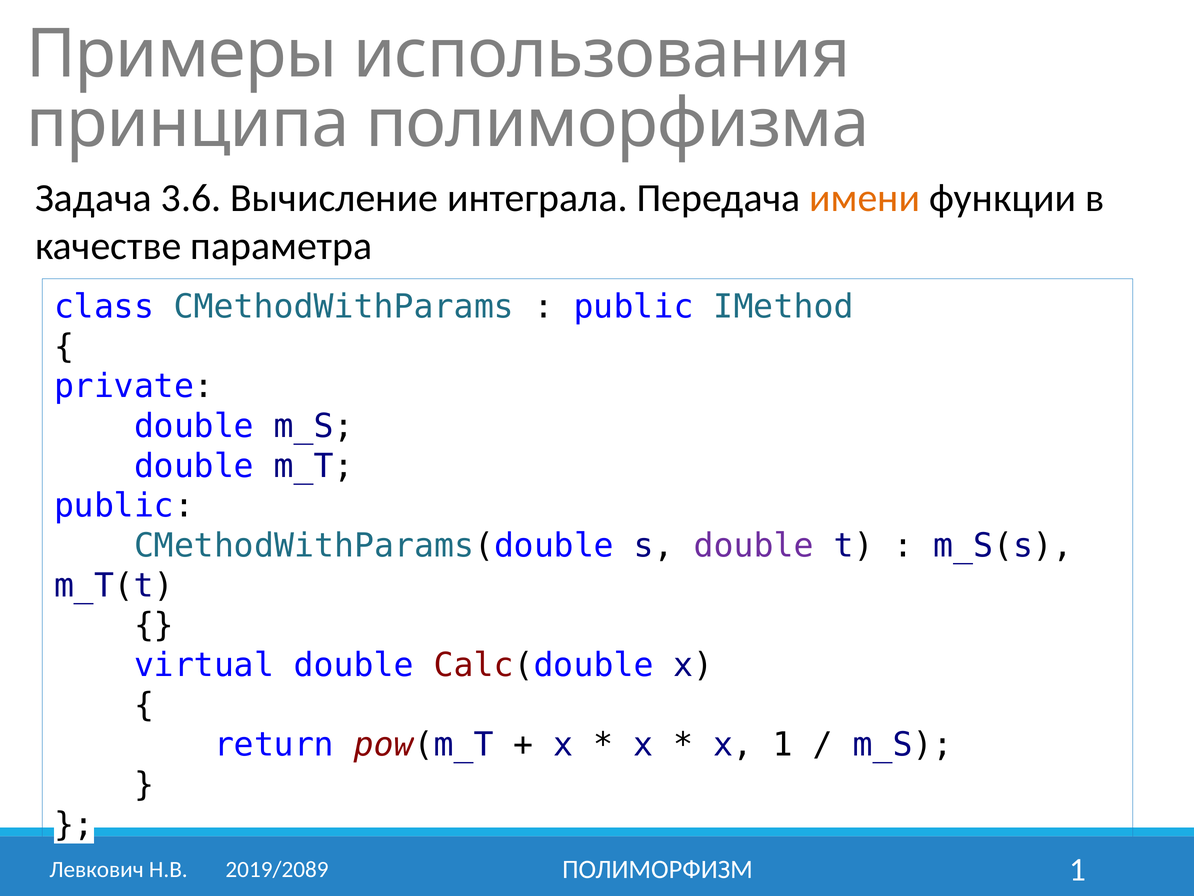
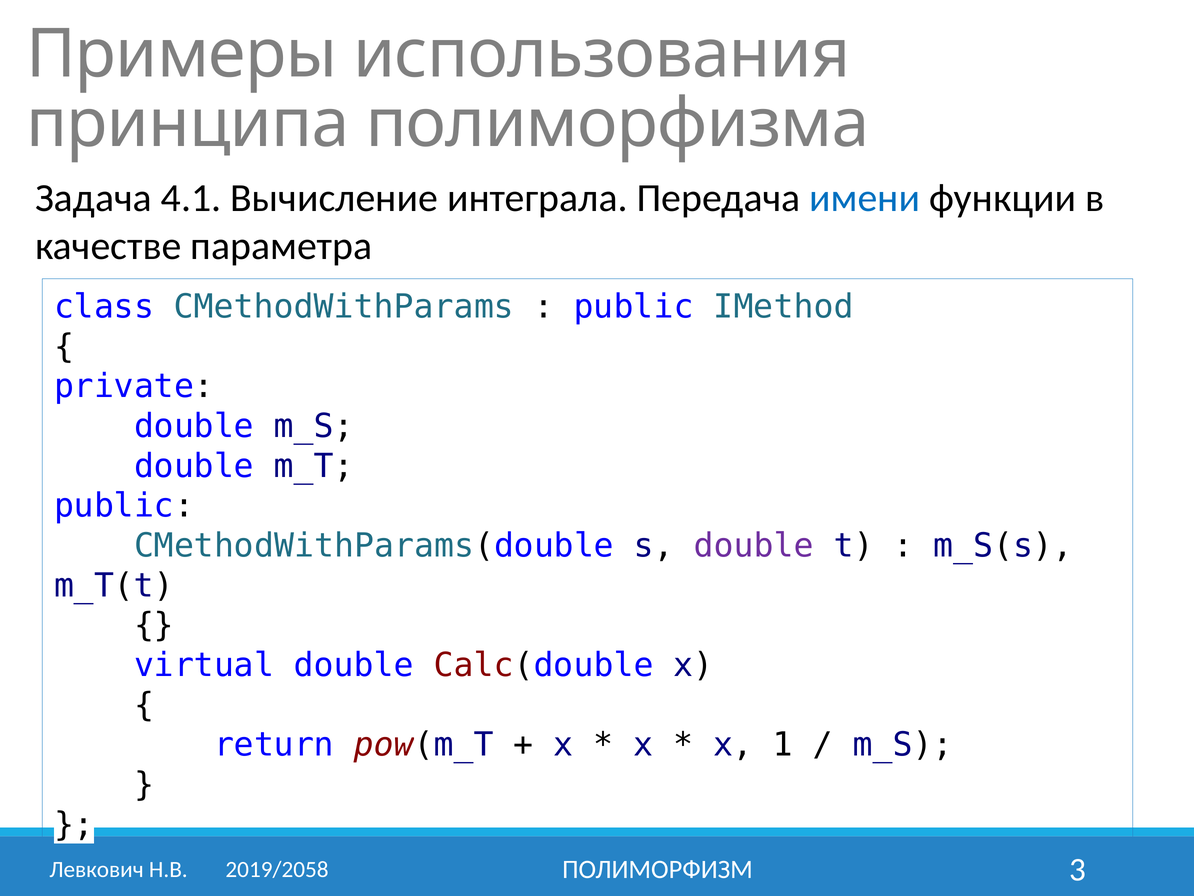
3.6: 3.6 -> 4.1 (191, 198)
имени colour: orange -> blue (865, 198)
ПОЛИМОРФИЗМ 1: 1 -> 3 (1078, 869)
2019/2089: 2019/2089 -> 2019/2058 (277, 869)
